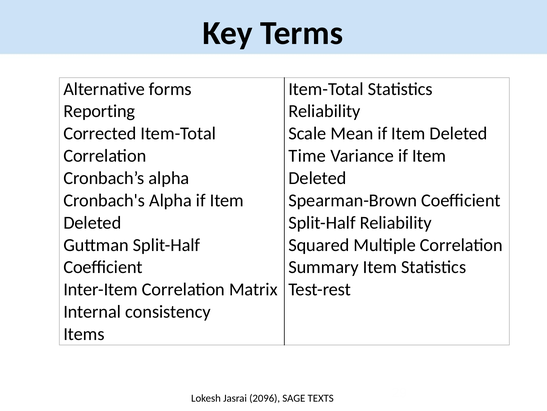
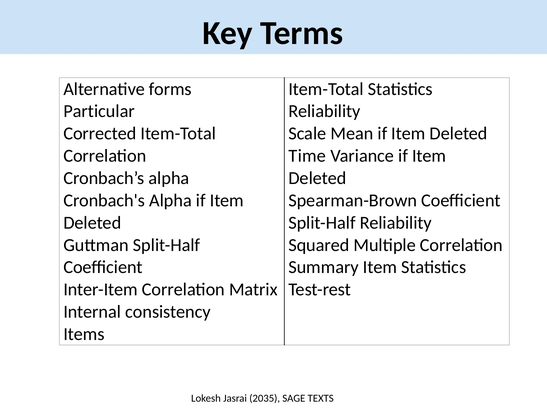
Reporting: Reporting -> Particular (99, 111)
2096: 2096 -> 2035 (265, 398)
